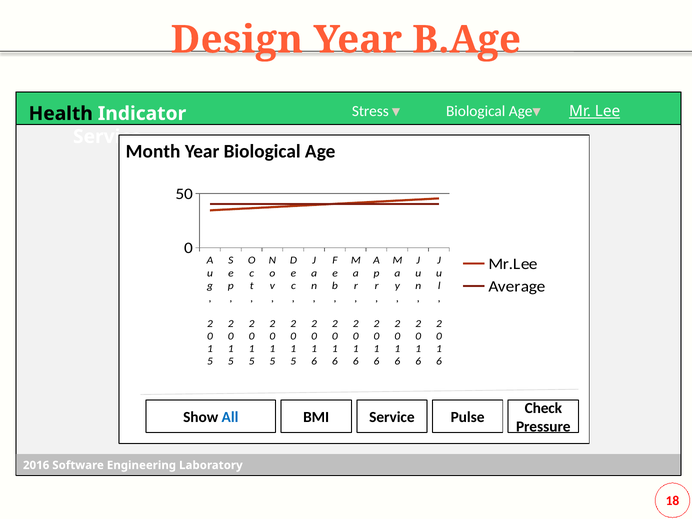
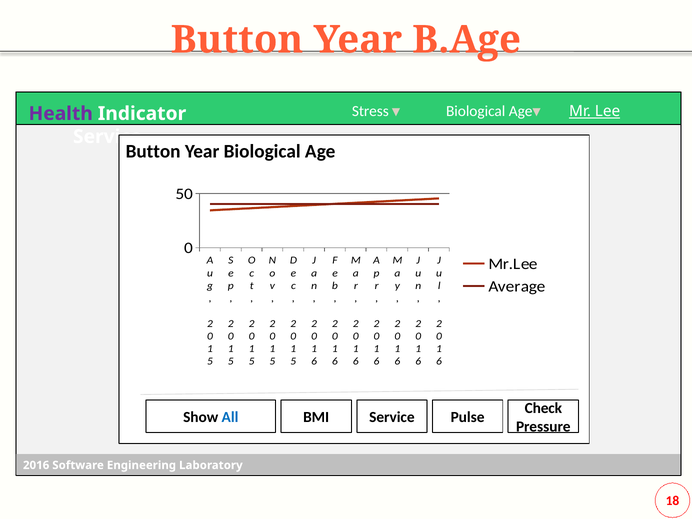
Design: Design -> Button (237, 40)
Health colour: black -> purple (61, 114)
Month: Month -> Button (153, 151)
